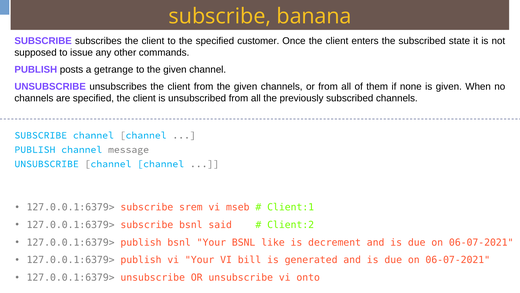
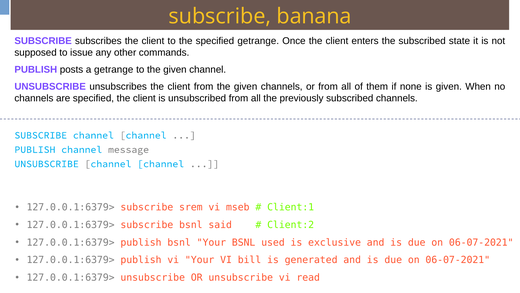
specified customer: customer -> getrange (258, 41)
like: like -> used (273, 242)
decrement: decrement -> exclusive (335, 242)
onto: onto -> read (308, 277)
